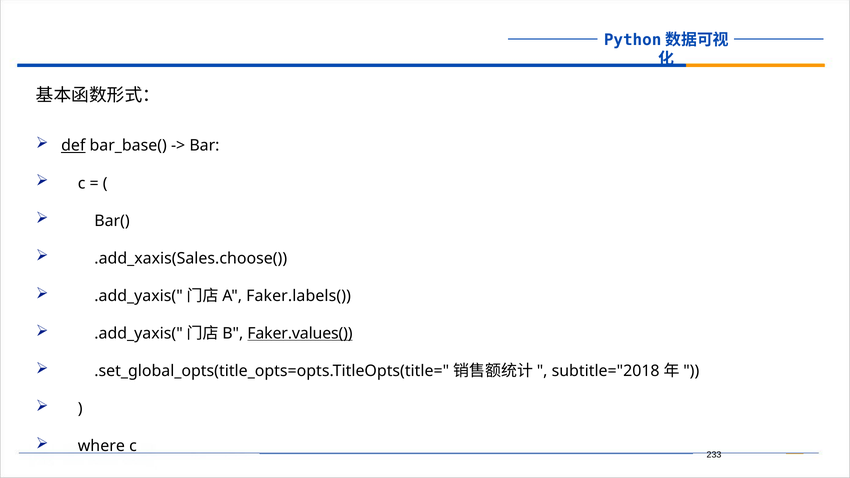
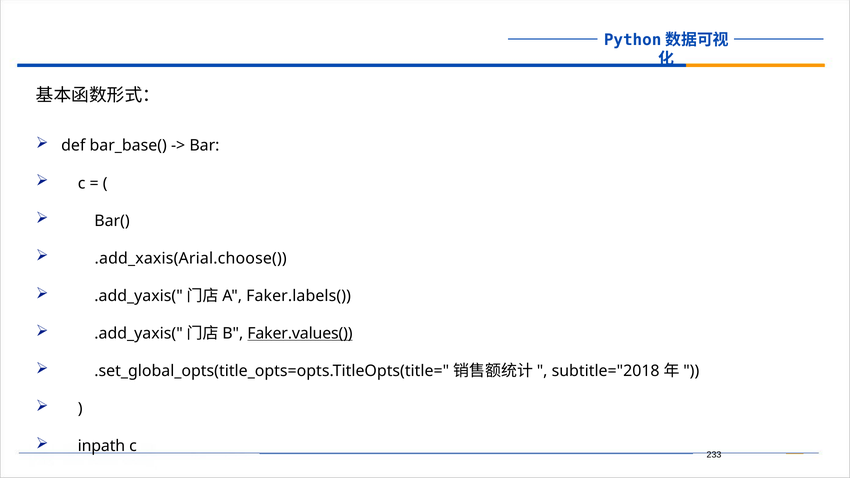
def underline: present -> none (73, 146)
.add_xaxis(Sales.choose(: .add_xaxis(Sales.choose( -> .add_xaxis(Arial.choose( (191, 258)
where: where -> inpath (101, 446)
